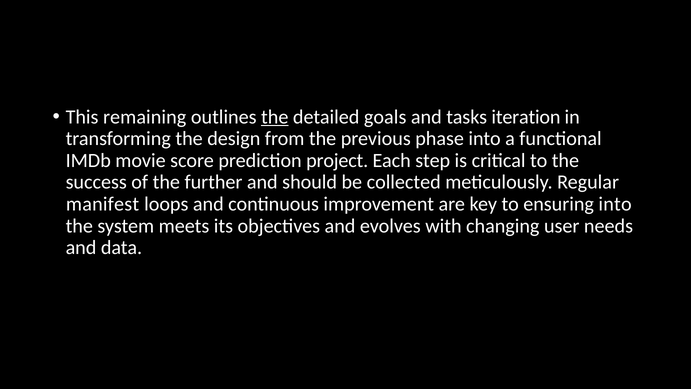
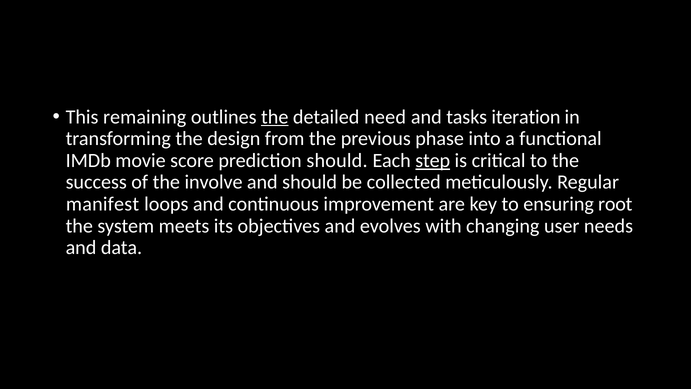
goals: goals -> need (385, 117)
prediction project: project -> should (337, 160)
step underline: none -> present (433, 160)
further: further -> involve (214, 182)
ensuring into: into -> root (615, 204)
